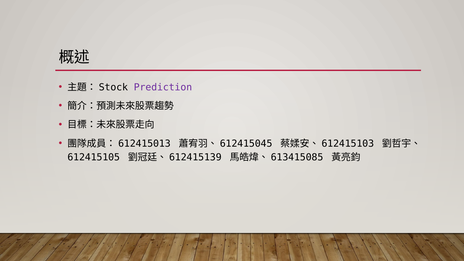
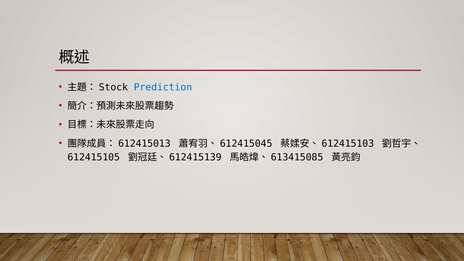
Prediction colour: purple -> blue (163, 87)
